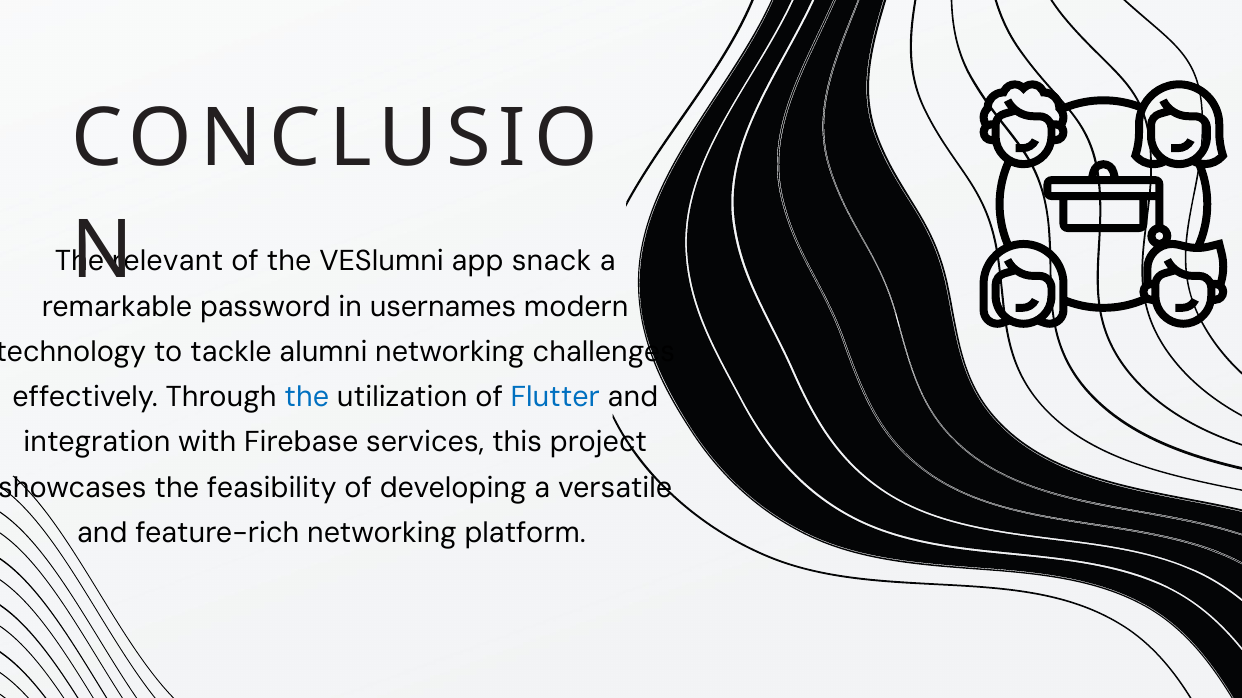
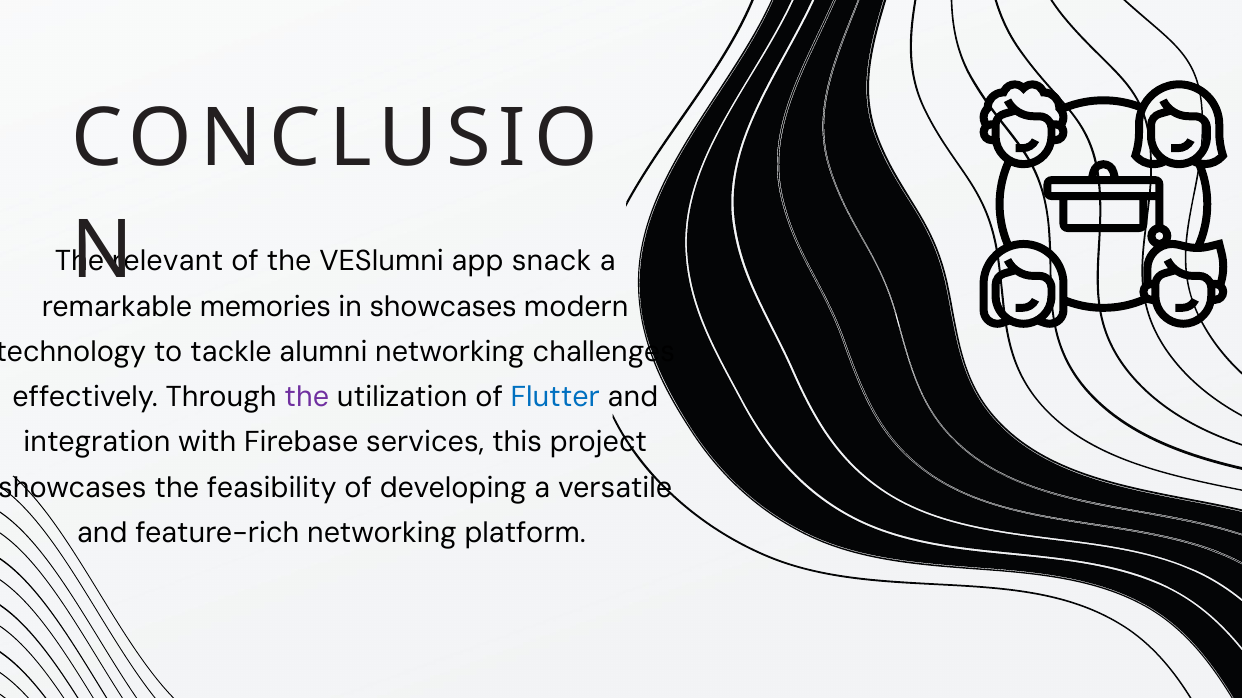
password: password -> memories (266, 307)
in usernames: usernames -> showcases (443, 307)
the colour: blue -> purple (307, 397)
